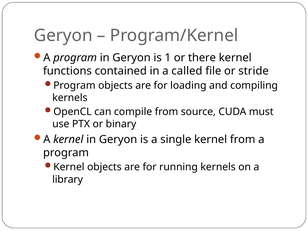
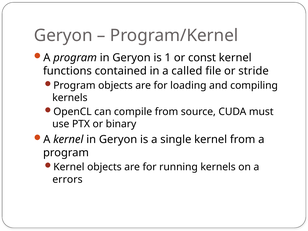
there: there -> const (202, 58)
library: library -> errors (67, 179)
